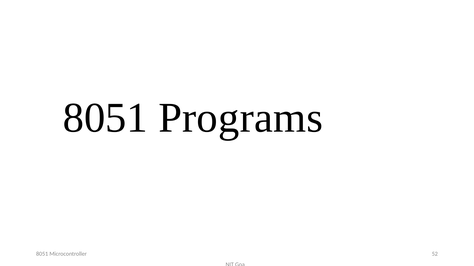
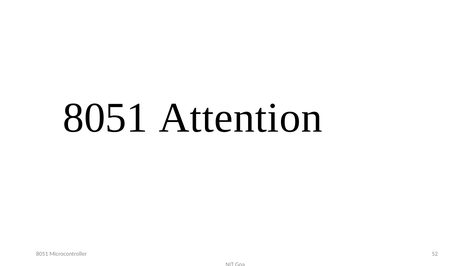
Programs: Programs -> Attention (241, 118)
